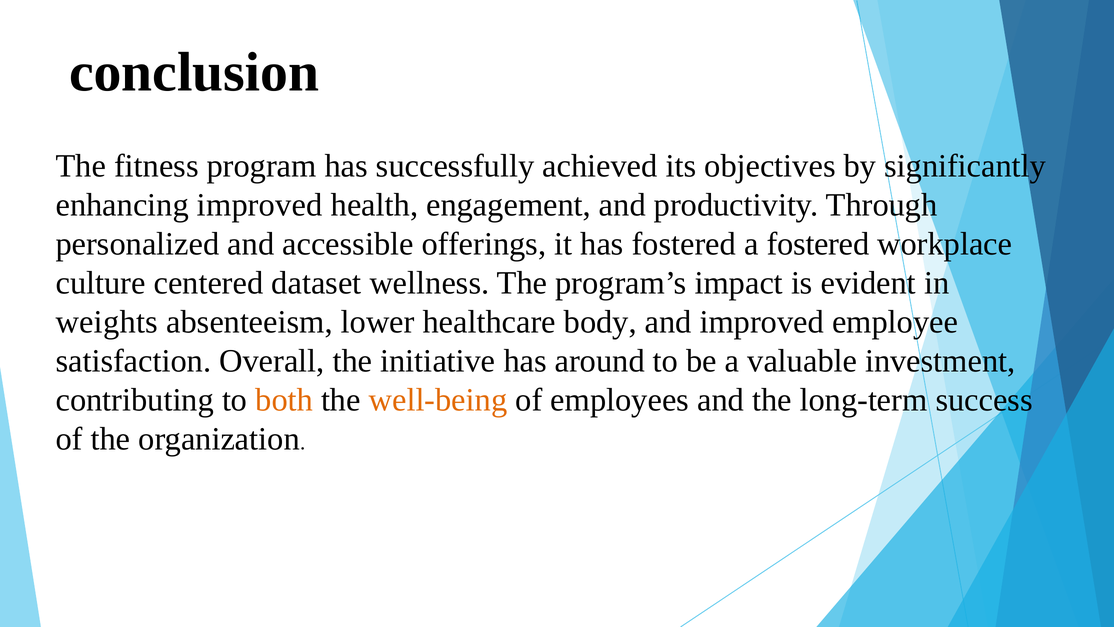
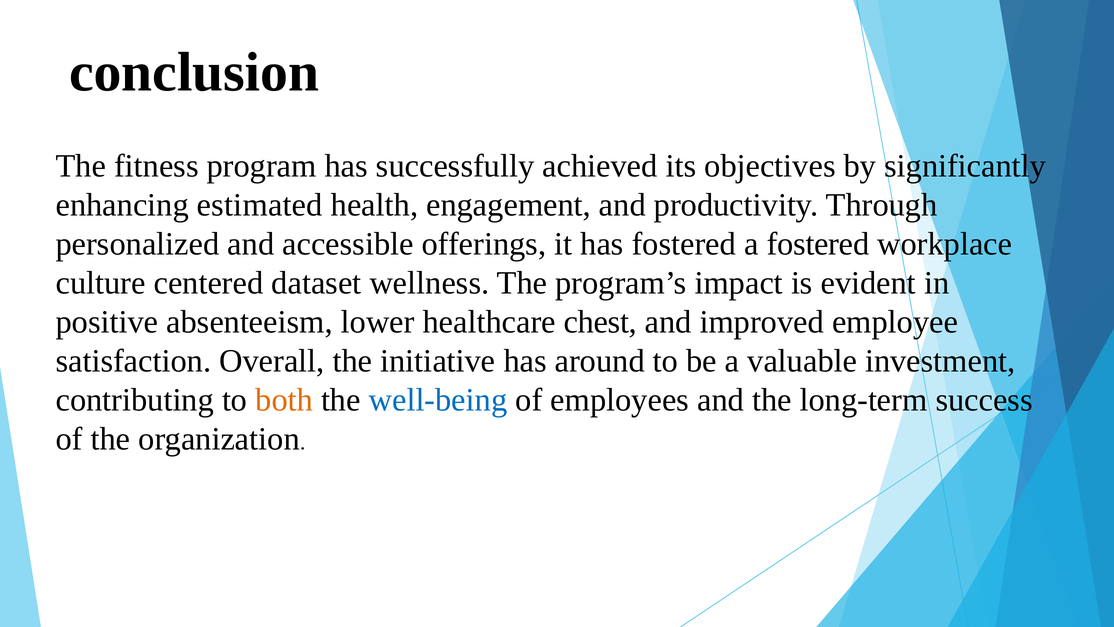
enhancing improved: improved -> estimated (260, 205)
weights: weights -> positive (107, 322)
body: body -> chest (600, 322)
well-being colour: orange -> blue (438, 400)
